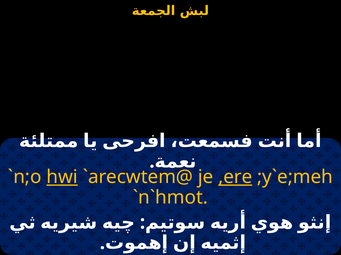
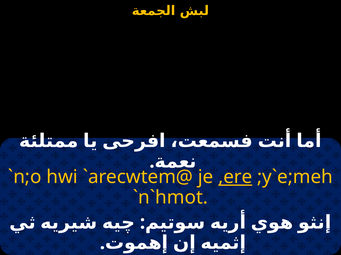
hwi underline: present -> none (62, 177)
